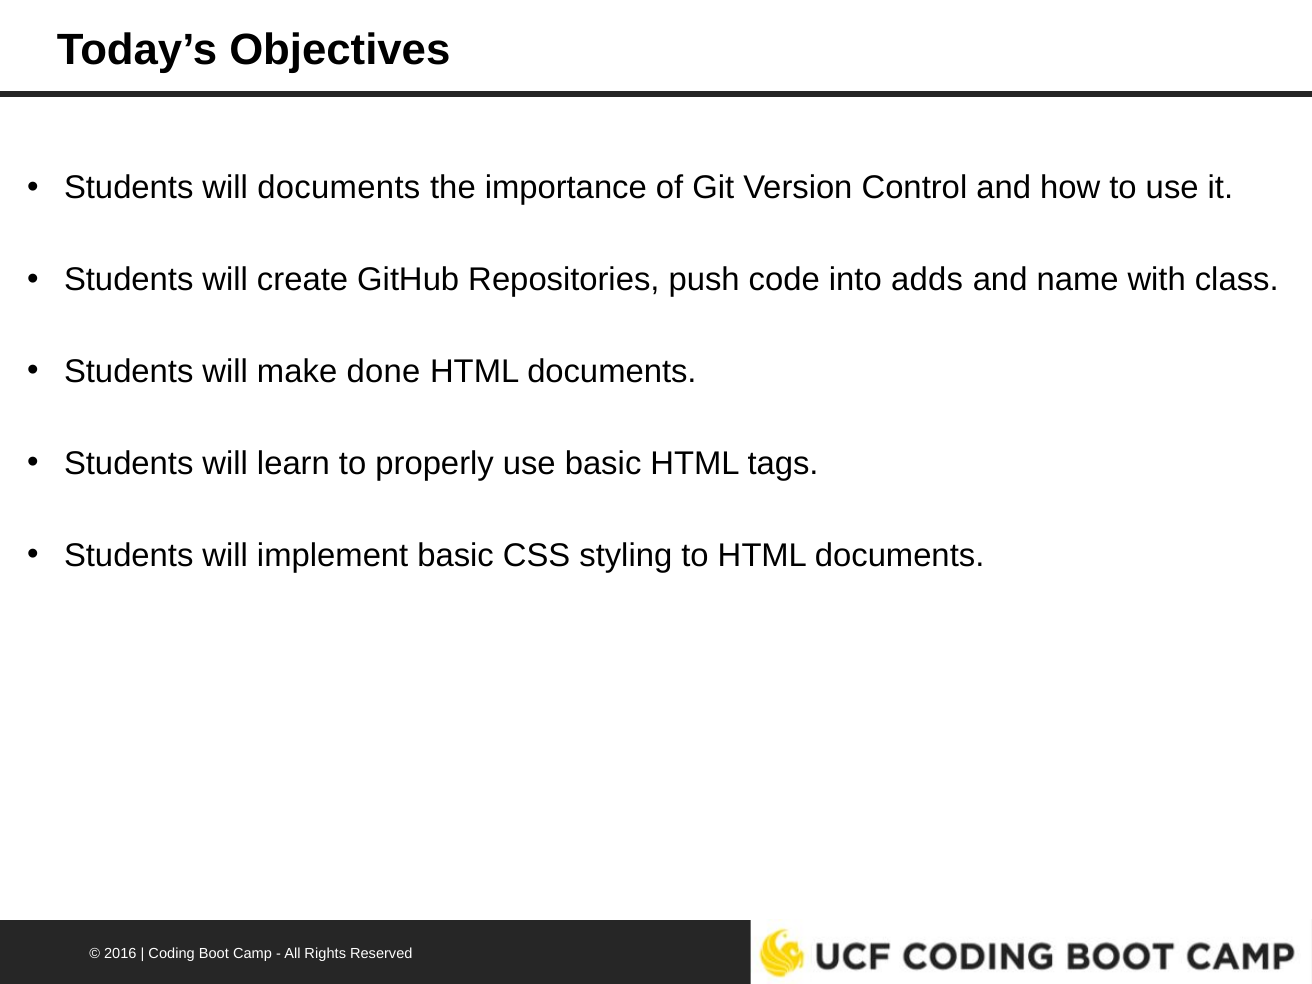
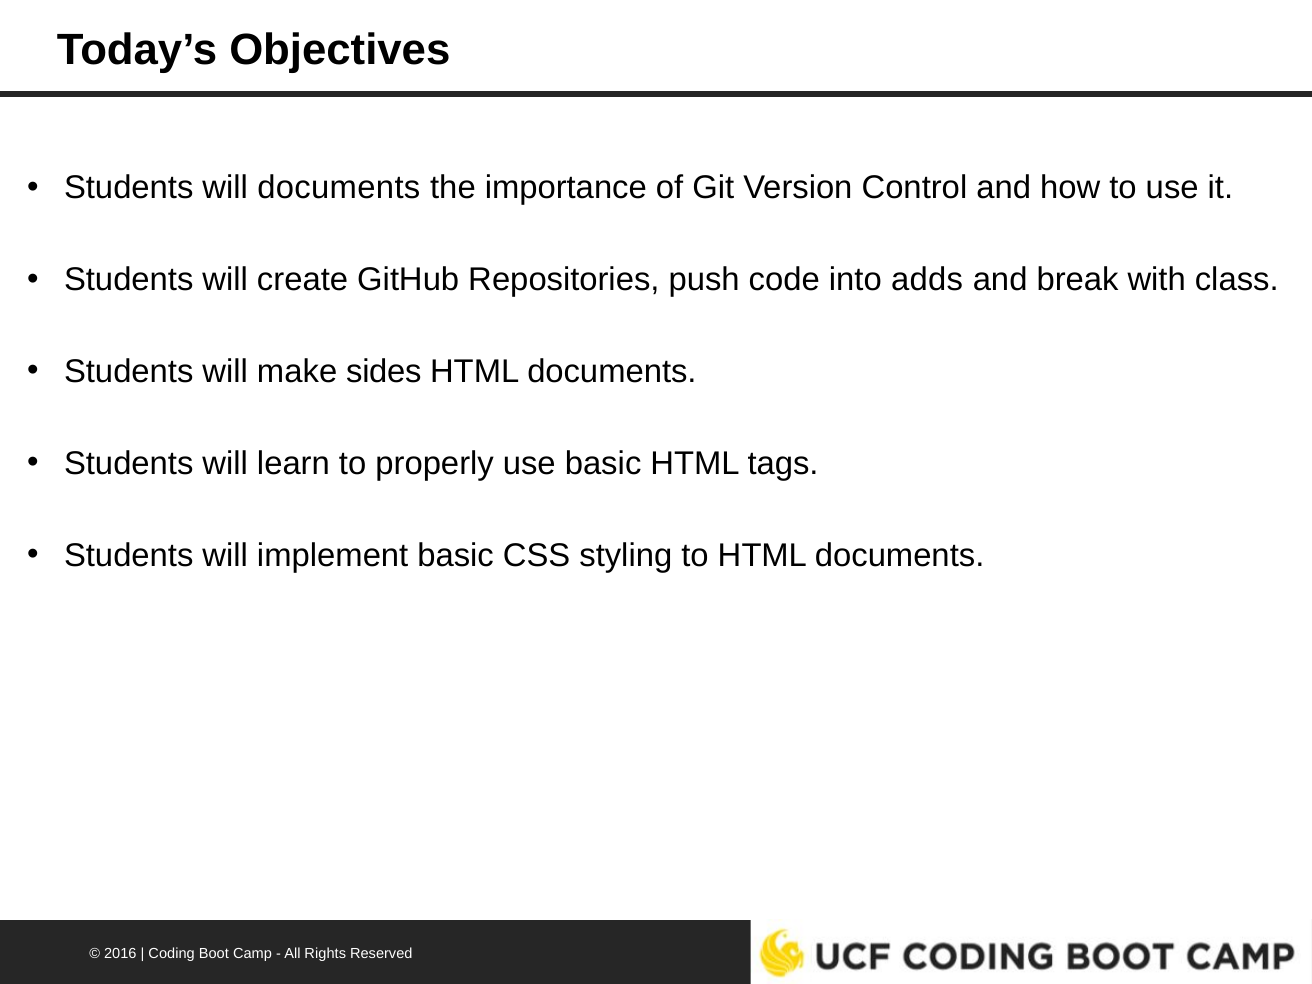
name: name -> break (1078, 280)
done: done -> sides (384, 372)
